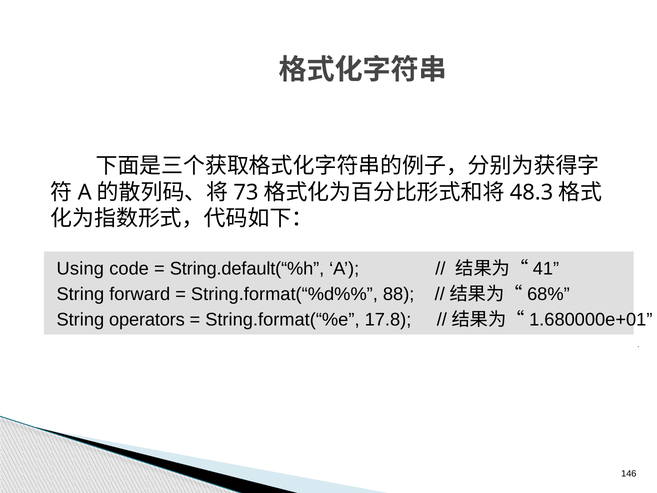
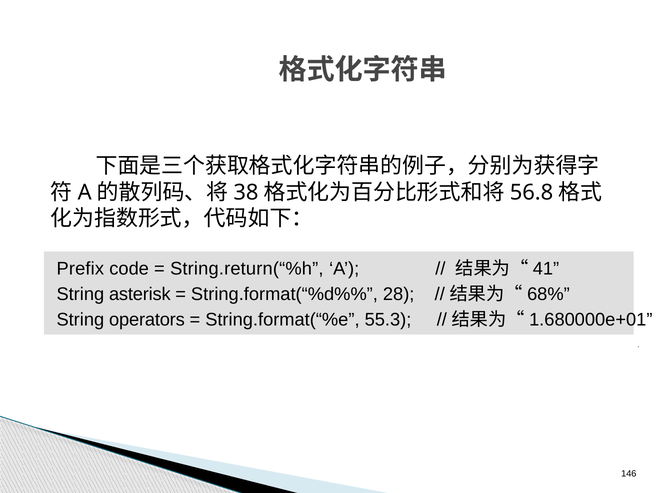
73: 73 -> 38 (246, 192)
48.3: 48.3 -> 56.8 (532, 192)
Using: Using -> Prefix (80, 269)
String.default(“%h: String.default(“%h -> String.return(“%h (247, 269)
forward: forward -> asterisk (140, 294)
88: 88 -> 28 (399, 294)
17.8: 17.8 -> 55.3 (388, 320)
